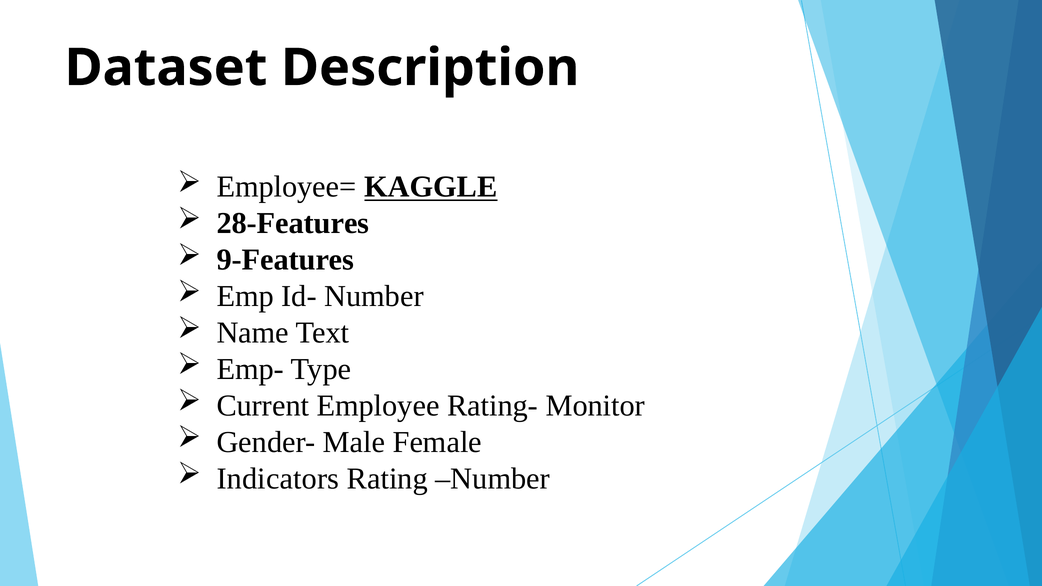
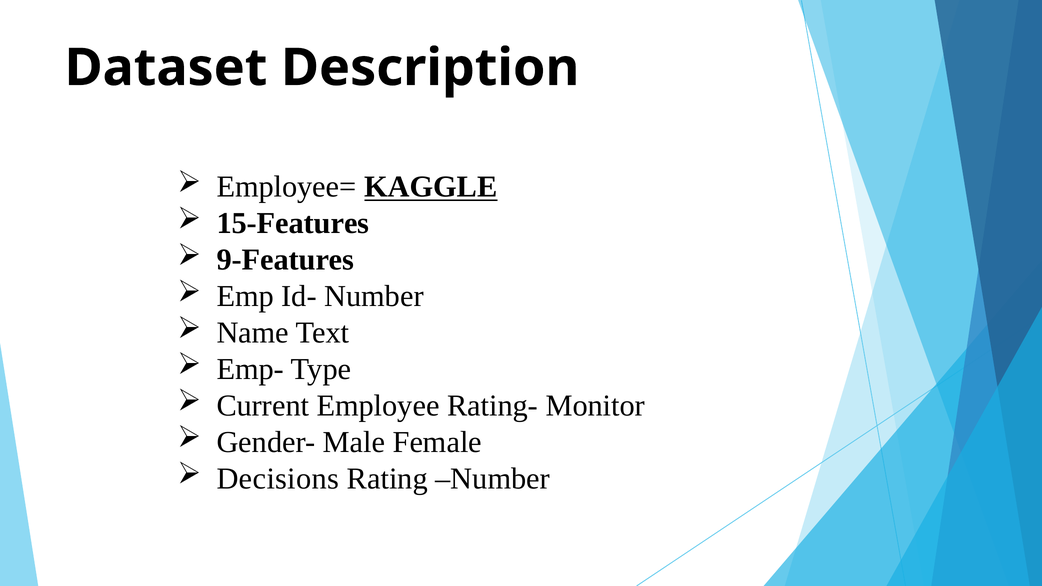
28-Features: 28-Features -> 15-Features (293, 223)
Indicators: Indicators -> Decisions (278, 479)
